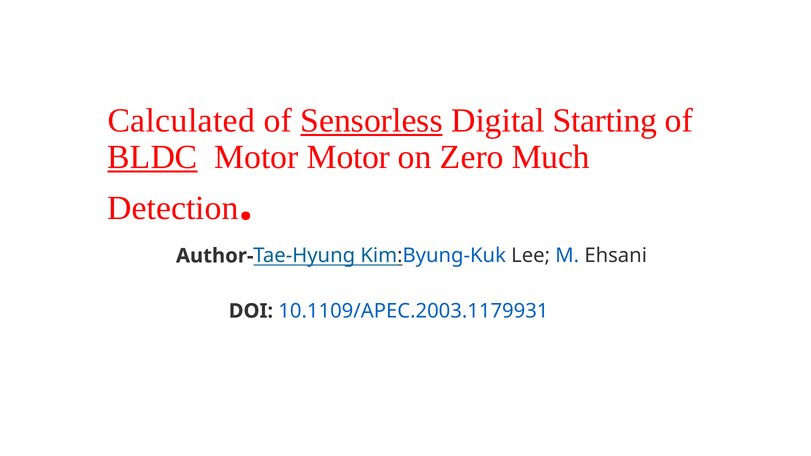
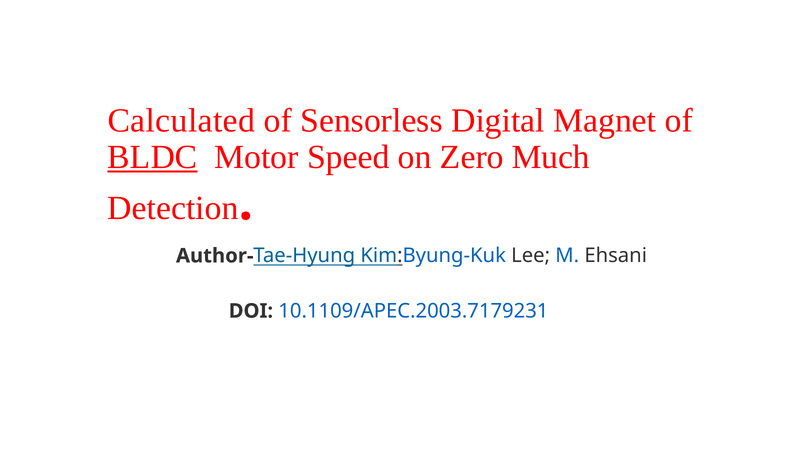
Sensorless underline: present -> none (372, 121)
Starting: Starting -> Magnet (605, 121)
Motor Motor: Motor -> Speed (348, 157)
10.1109/APEC.2003.1179931: 10.1109/APEC.2003.1179931 -> 10.1109/APEC.2003.7179231 (413, 311)
